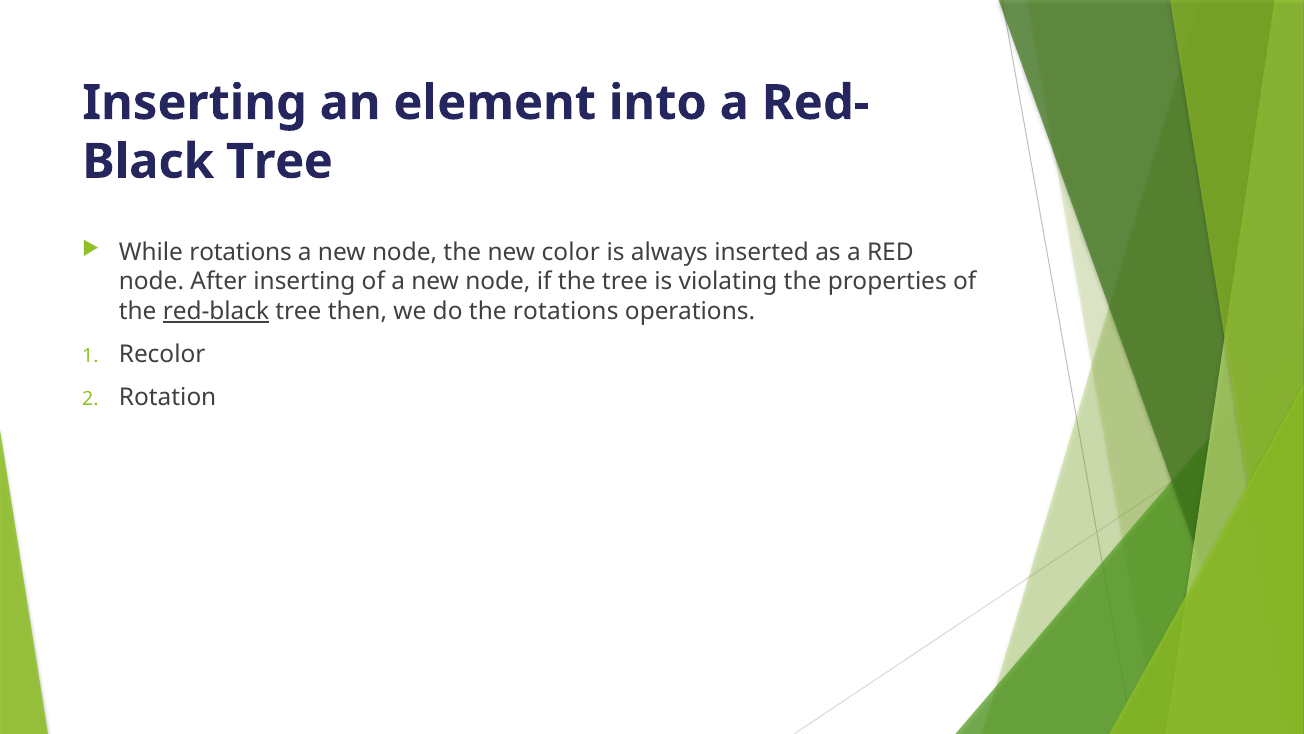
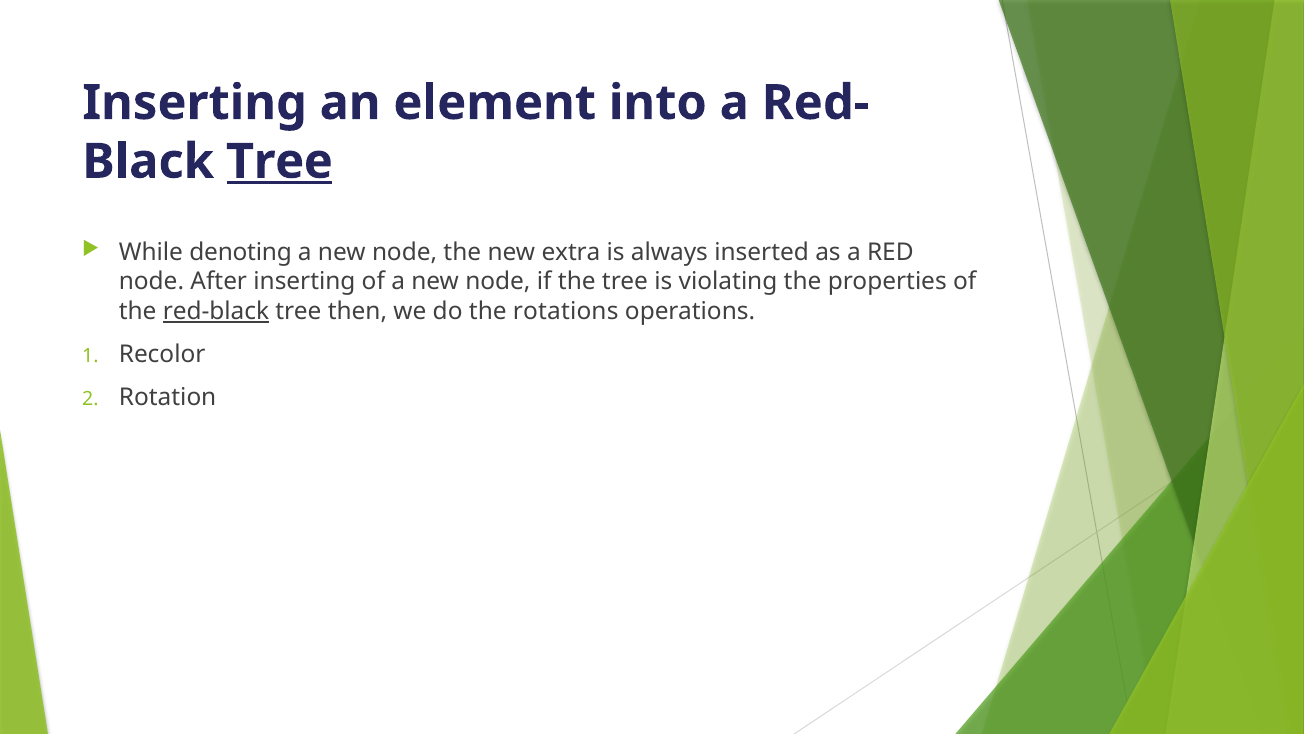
Tree underline: none -> present (279, 162)
While rotations: rotations -> denoting (241, 252)
color: color -> extra (571, 252)
